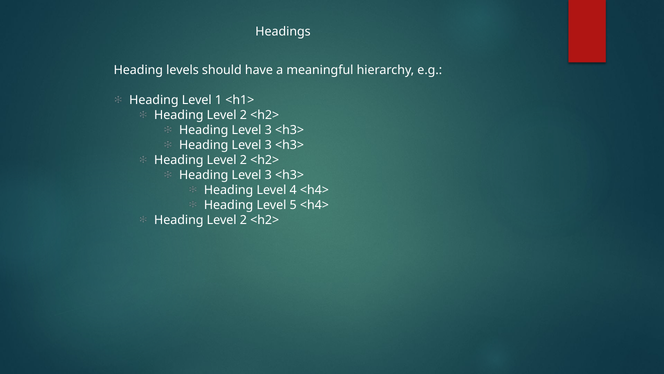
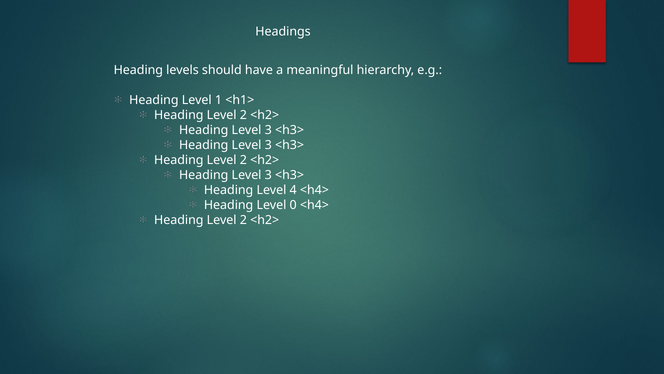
5: 5 -> 0 (293, 205)
